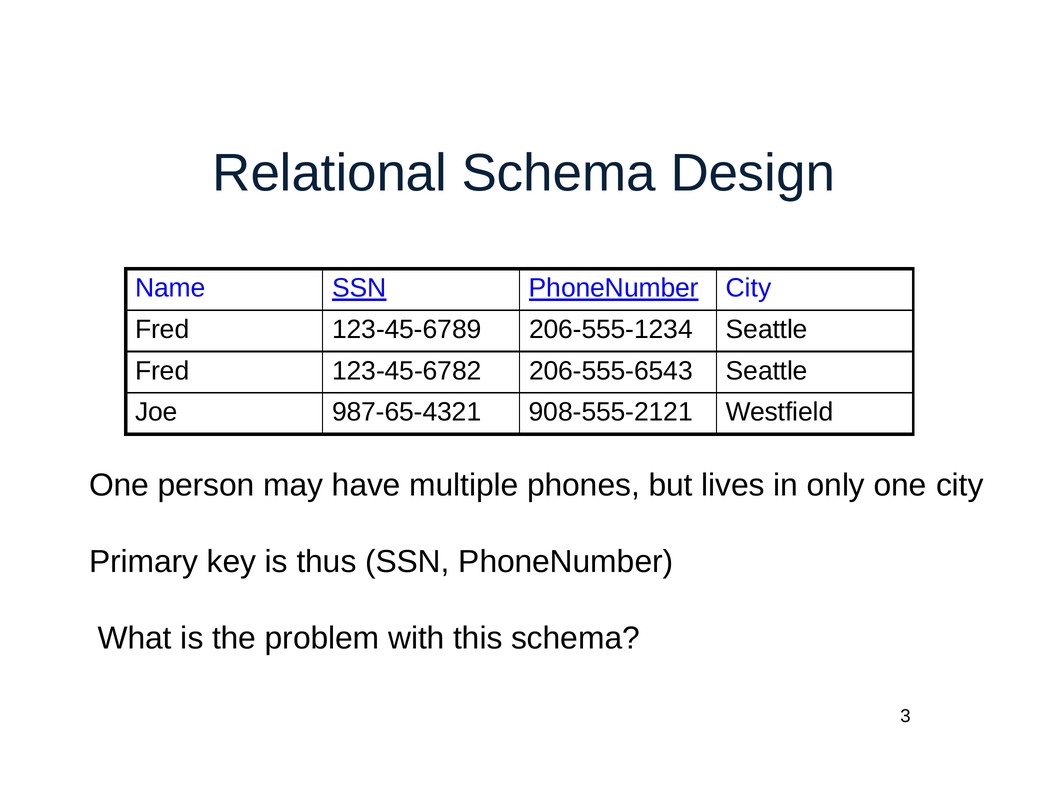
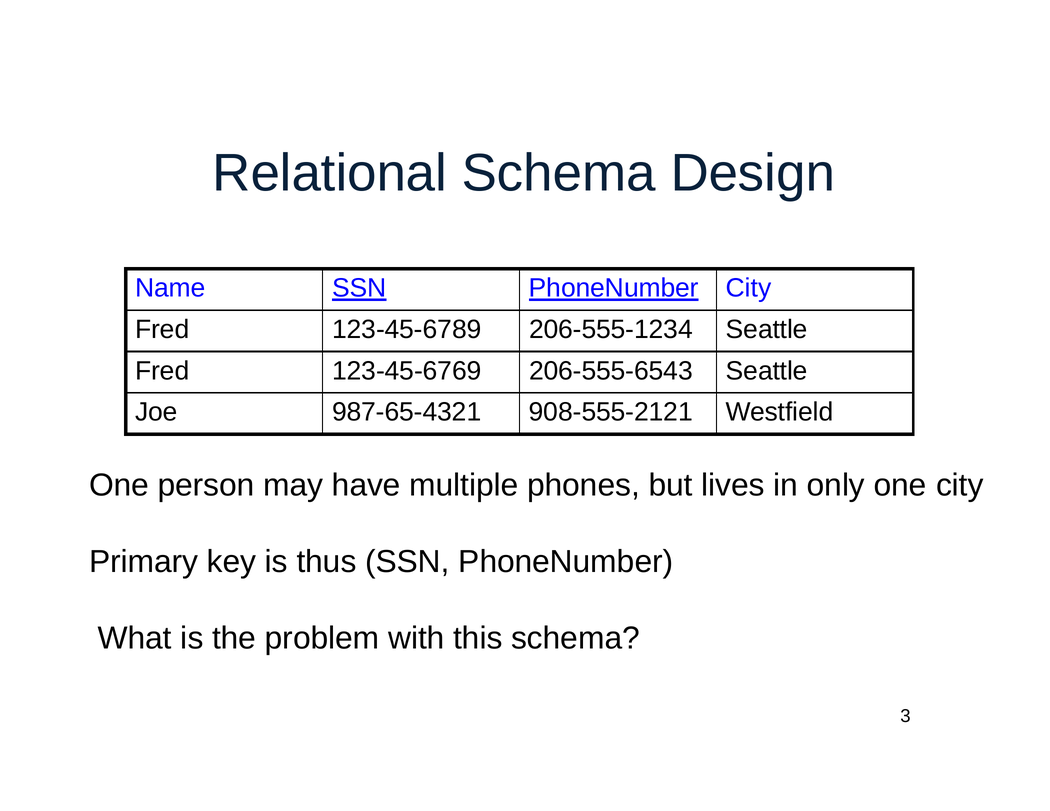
123-45-6782: 123-45-6782 -> 123-45-6769 (407, 371)
